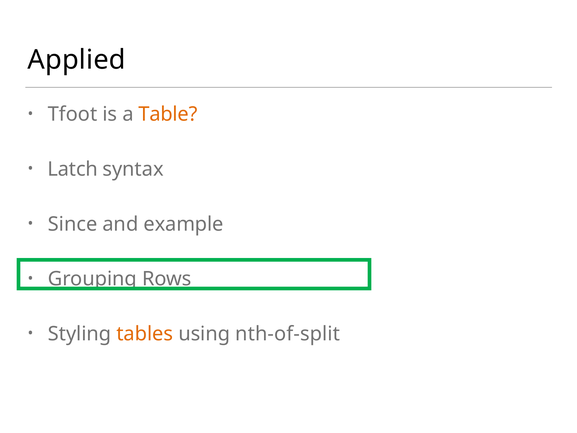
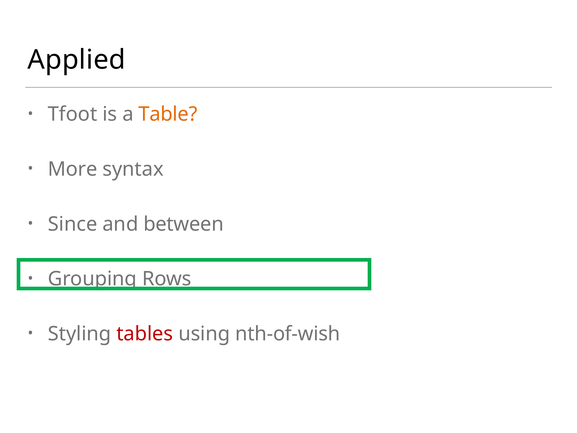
Latch: Latch -> More (73, 169)
example: example -> between (184, 224)
tables colour: orange -> red (145, 334)
nth-of-split: nth-of-split -> nth-of-wish (288, 334)
